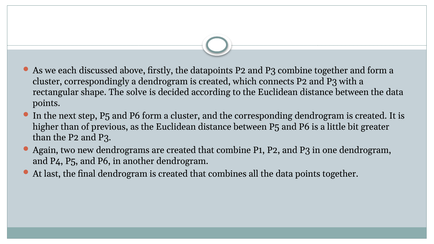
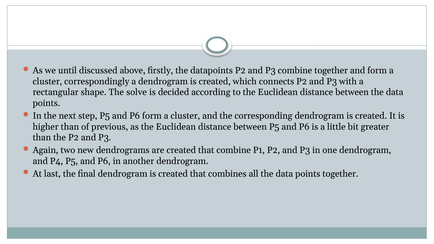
each: each -> until (67, 71)
